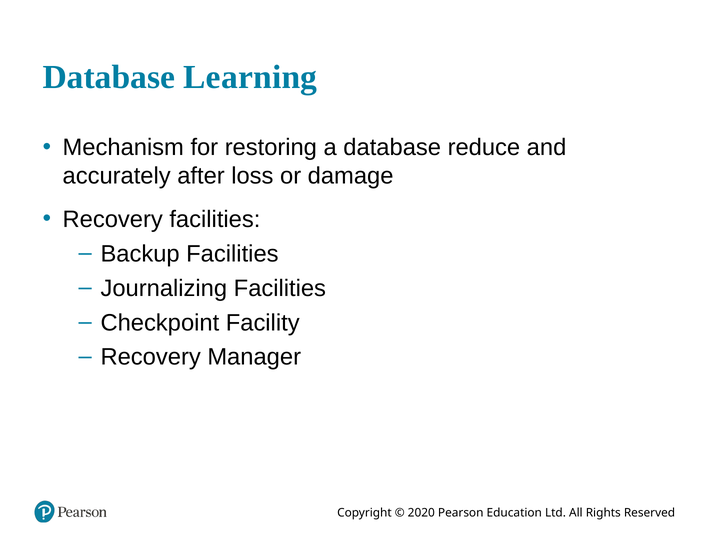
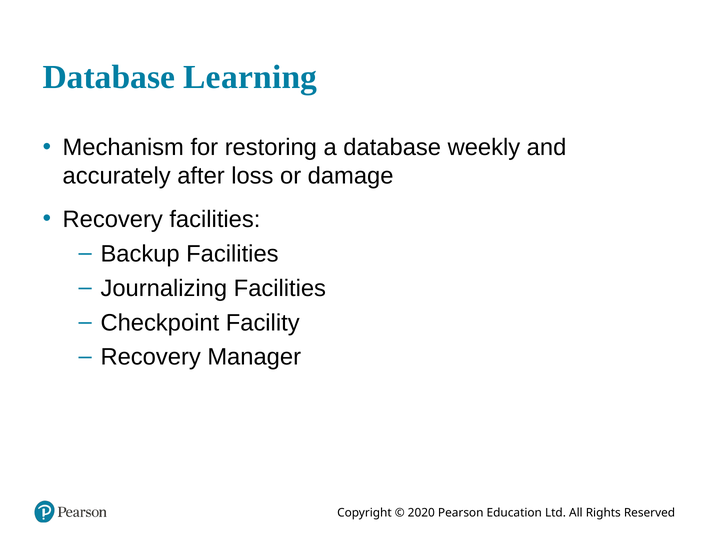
reduce: reduce -> weekly (484, 148)
